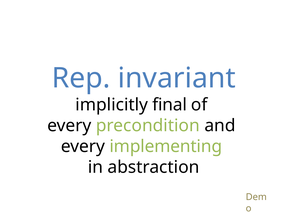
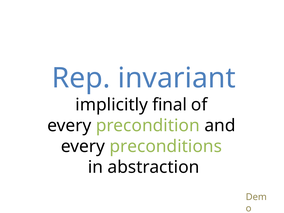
implementing: implementing -> preconditions (166, 146)
